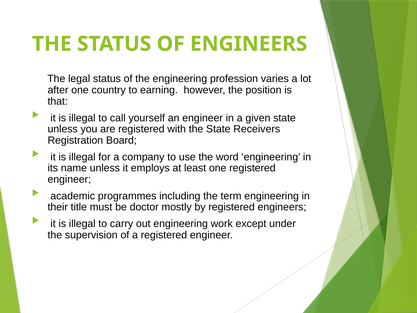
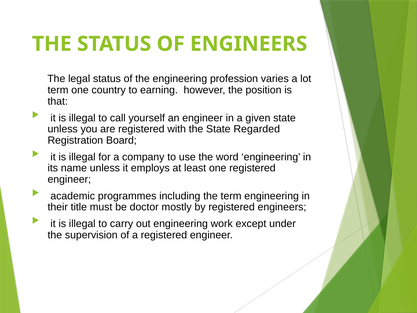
after: after -> term (58, 90)
Receivers: Receivers -> Regarded (257, 129)
